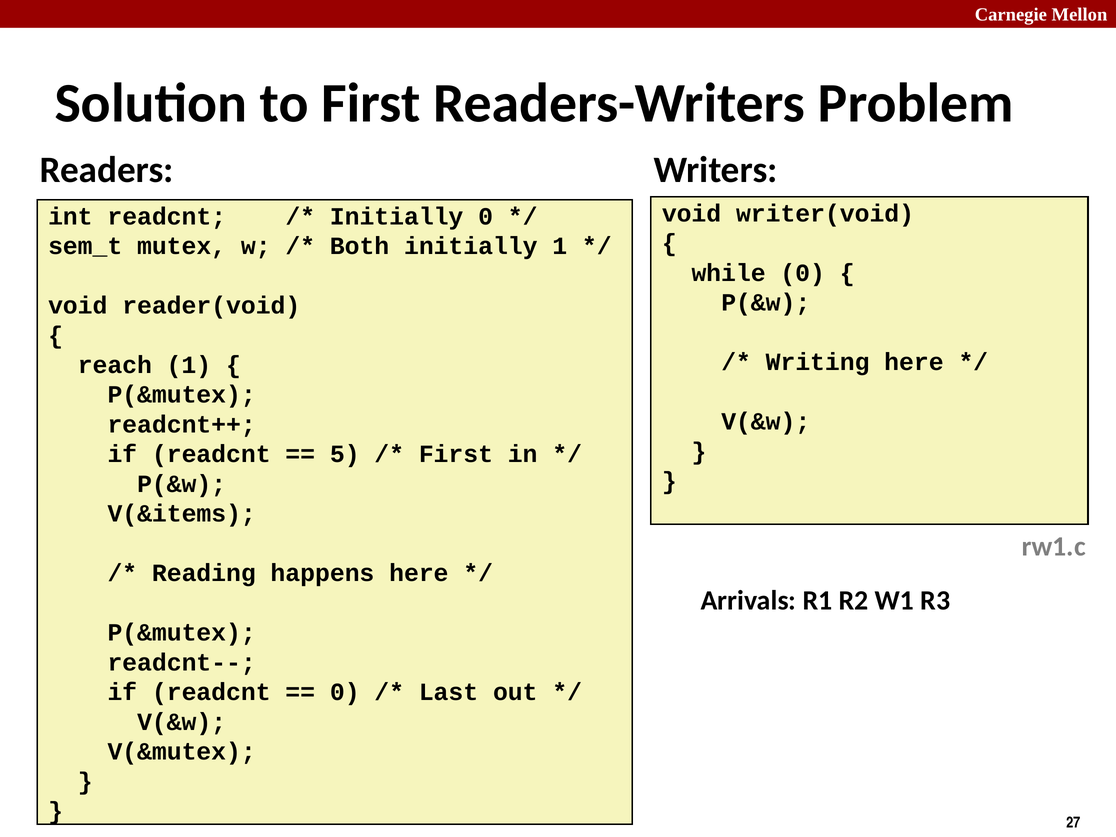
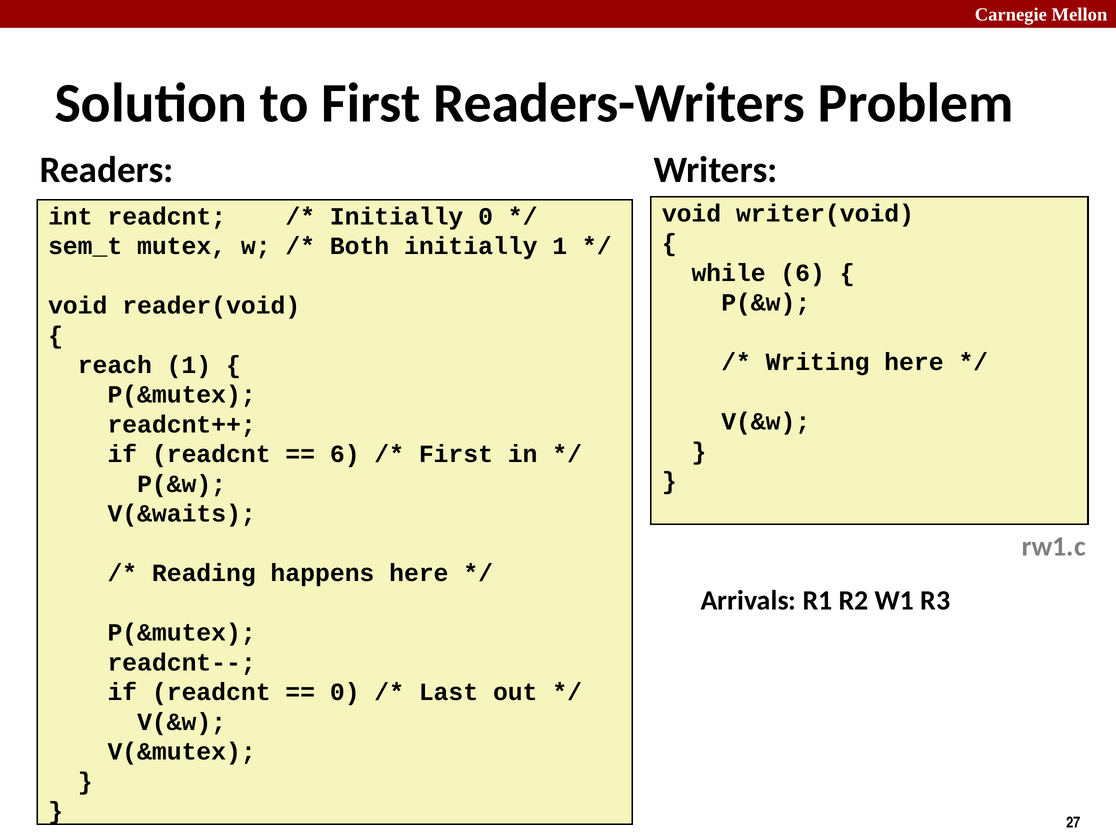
while 0: 0 -> 6 (803, 273)
5: 5 -> 6 (345, 454)
V(&items: V(&items -> V(&waits (182, 514)
